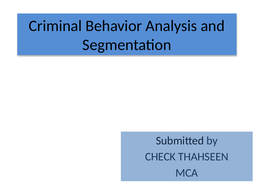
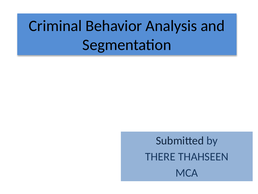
CHECK: CHECK -> THERE (160, 156)
